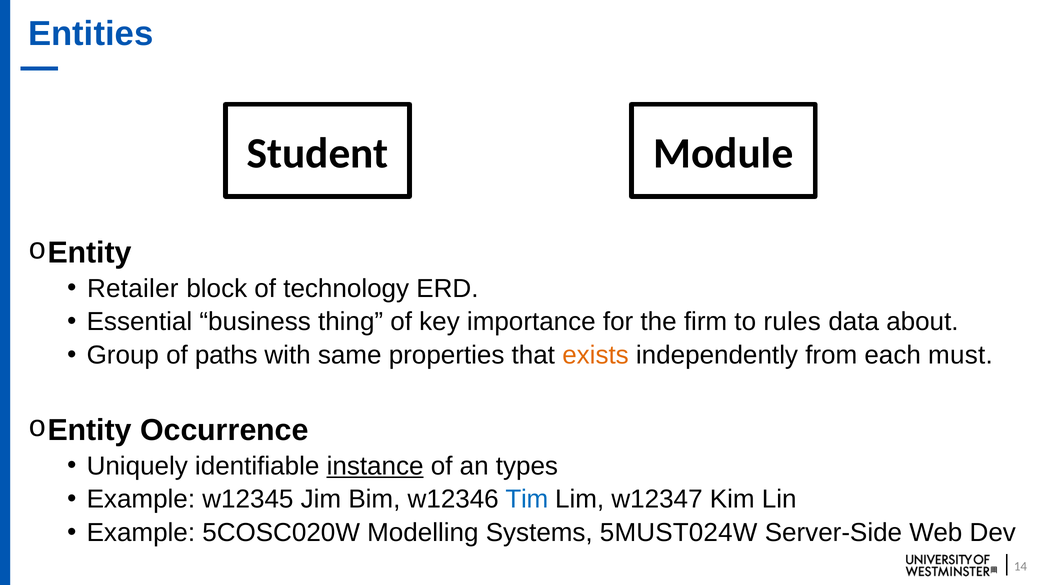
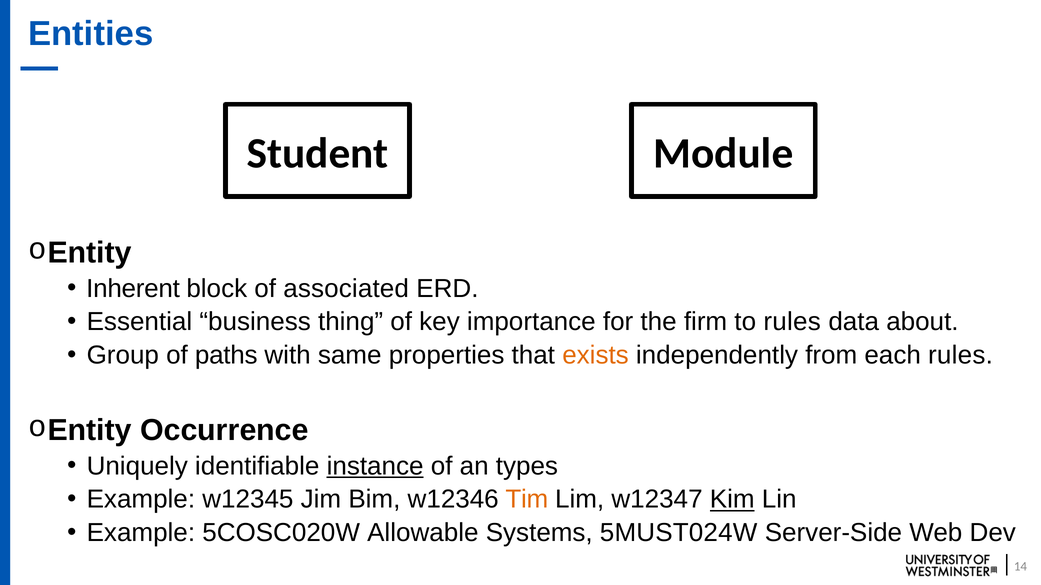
Retailer: Retailer -> Inherent (133, 289)
technology: technology -> associated (346, 289)
each must: must -> rules (960, 356)
Tim colour: blue -> orange (527, 500)
Kim underline: none -> present (732, 500)
Modelling: Modelling -> Allowable (423, 533)
